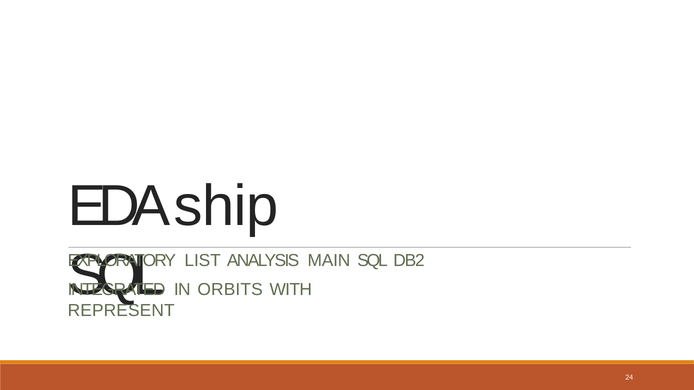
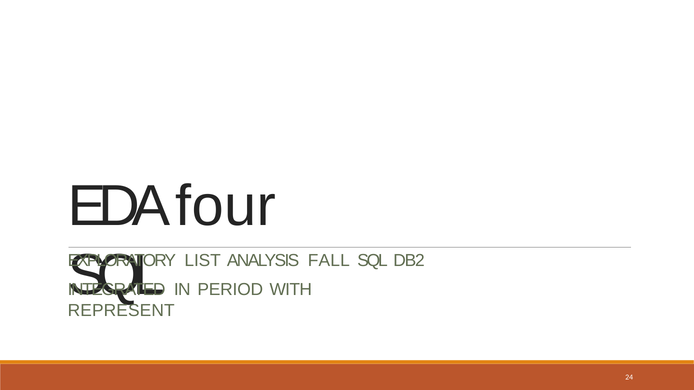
ship: ship -> four (226, 206)
MAIN: MAIN -> FALL (329, 261)
ORBITS: ORBITS -> PERIOD (230, 290)
